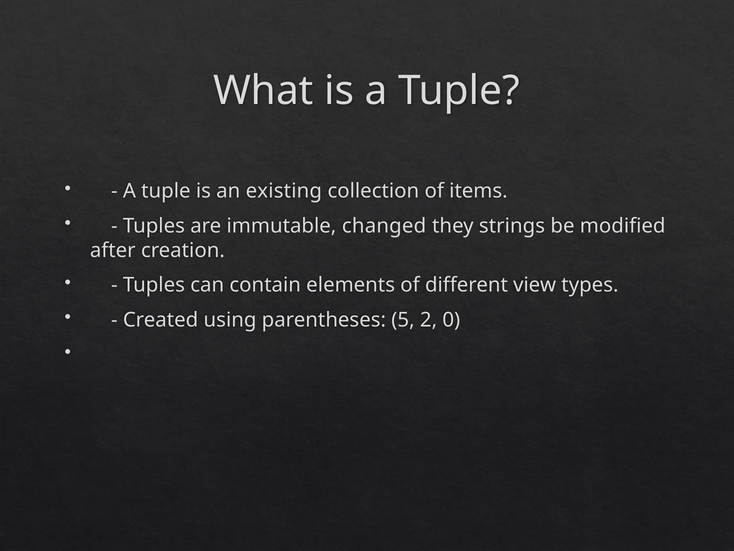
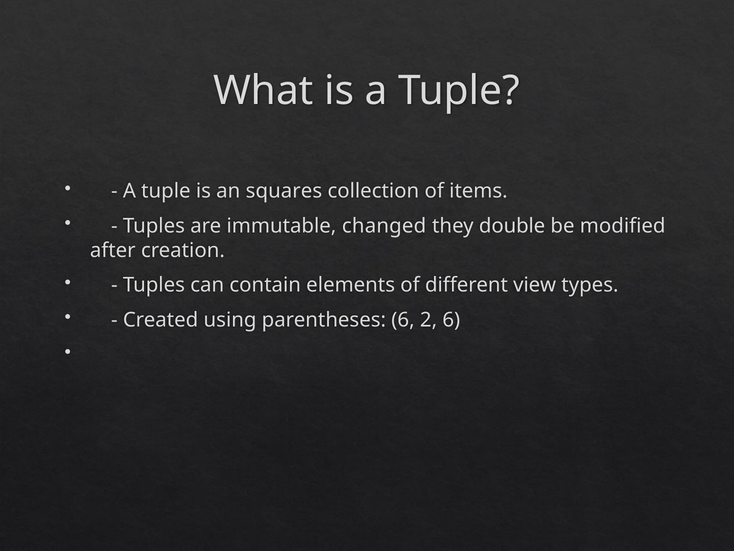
existing: existing -> squares (284, 191)
strings: strings -> double (512, 226)
parentheses 5: 5 -> 6 (403, 320)
2 0: 0 -> 6 (451, 320)
